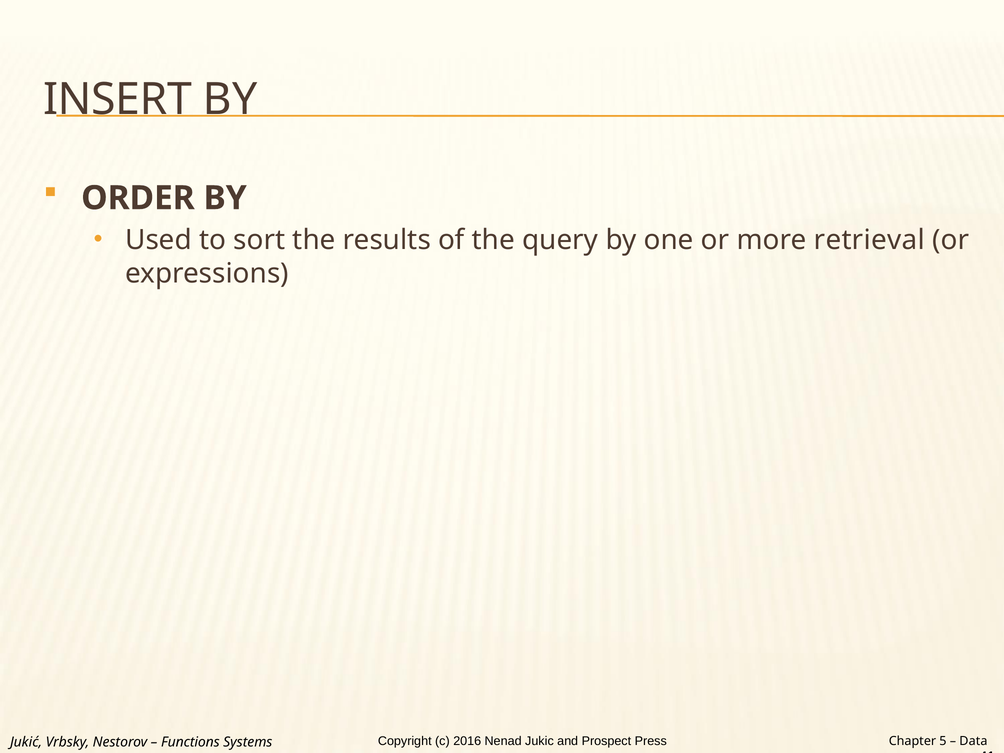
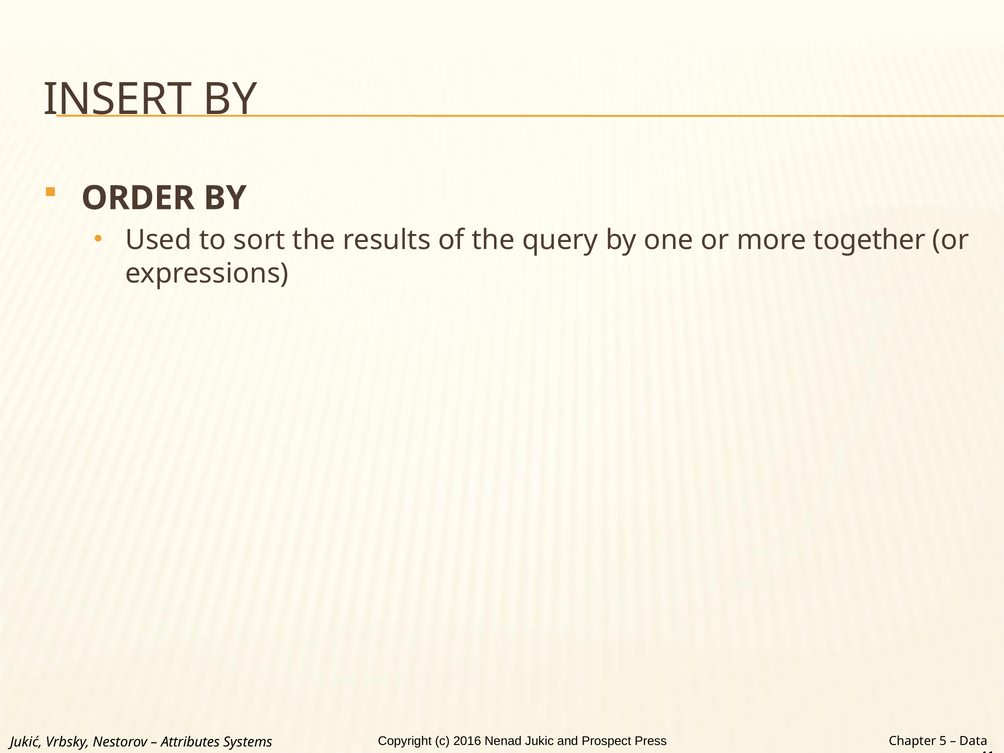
retrieval: retrieval -> together (870, 240)
Functions: Functions -> Attributes (190, 742)
